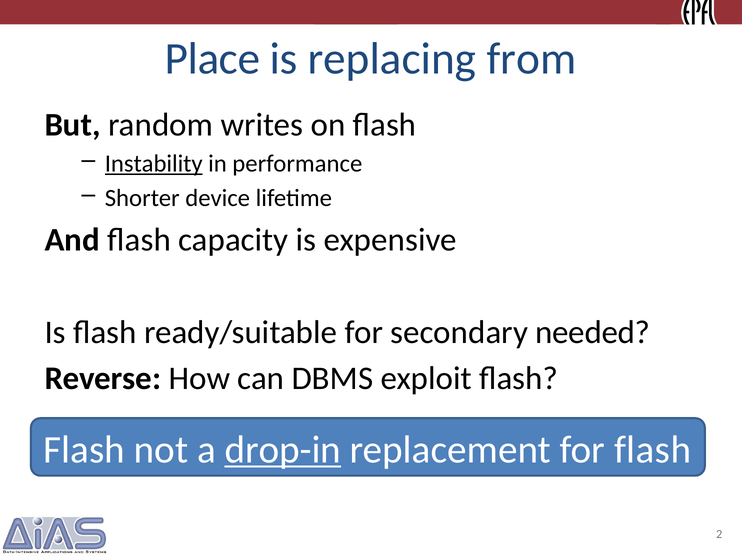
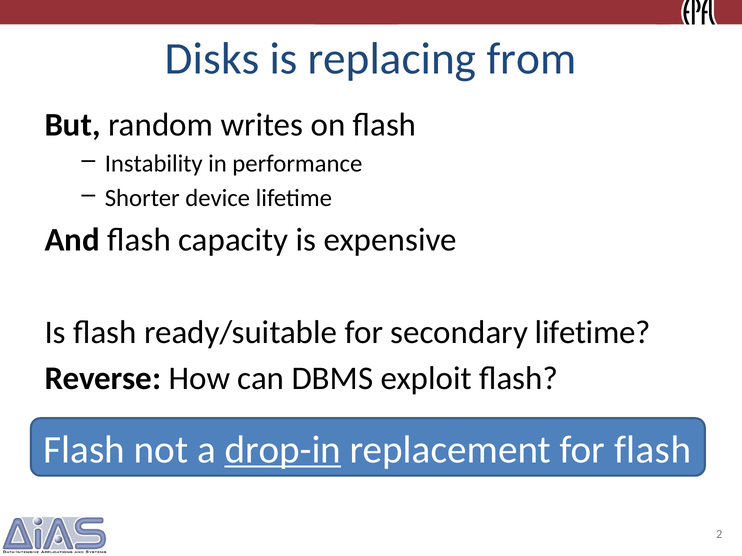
Place: Place -> Disks (212, 59)
Instability underline: present -> none (154, 164)
secondary needed: needed -> lifetime (593, 333)
